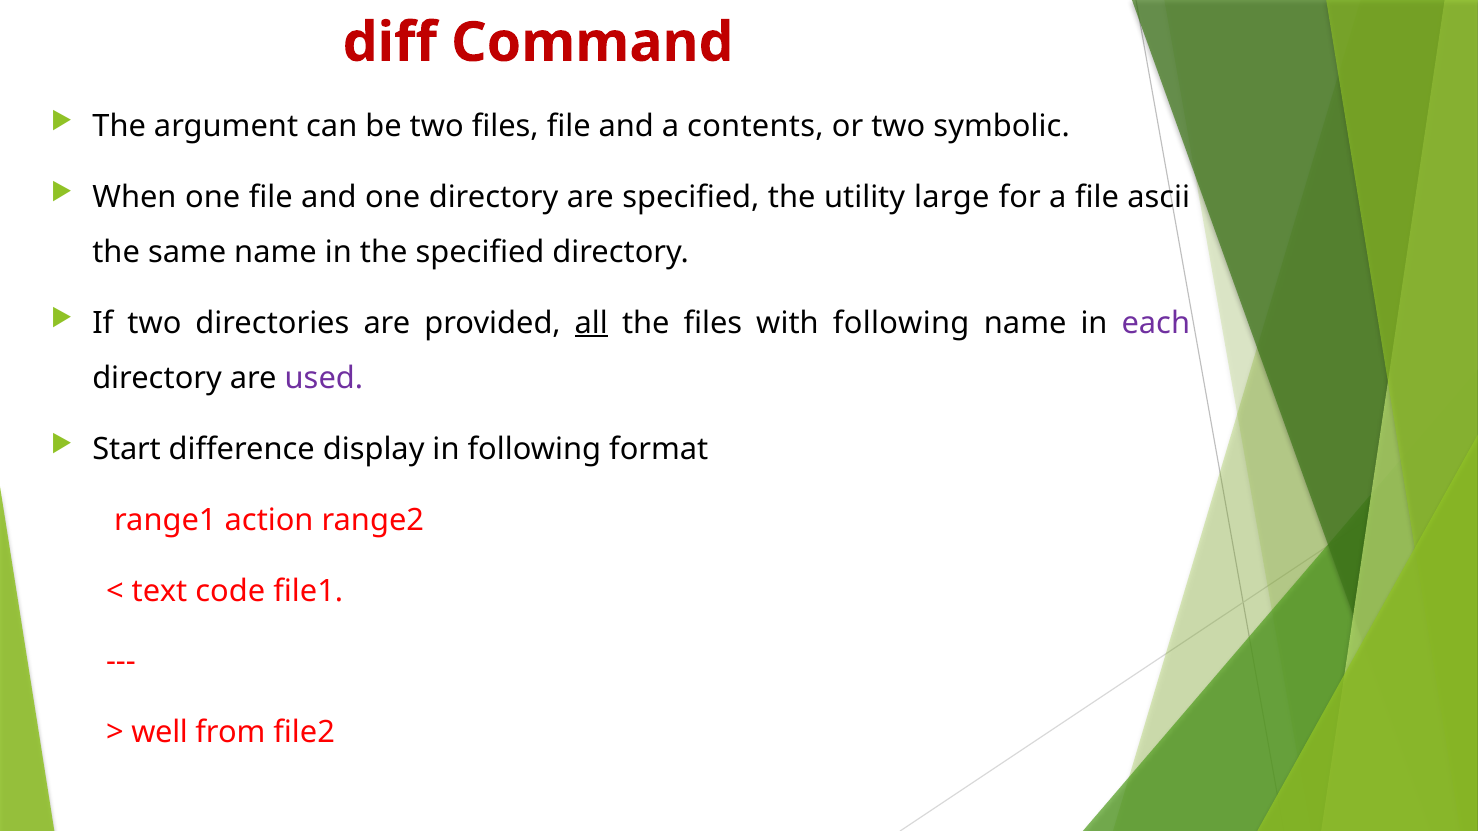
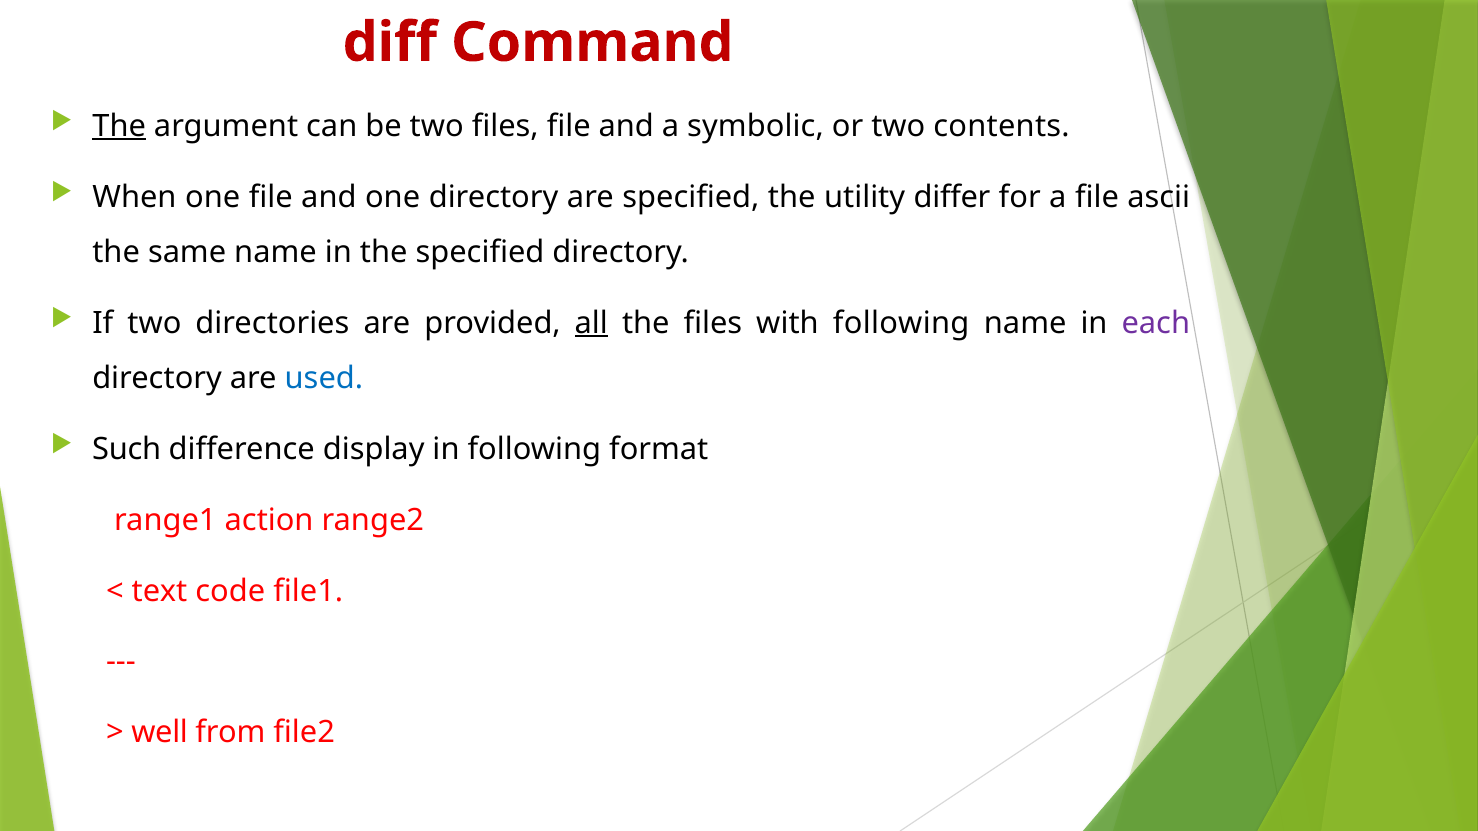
The underline: none -> present (119, 126)
contents: contents -> symbolic (756, 126)
symbolic: symbolic -> contents (1002, 126)
large: large -> differ (952, 197)
used colour: purple -> blue (324, 379)
Start: Start -> Such (127, 450)
